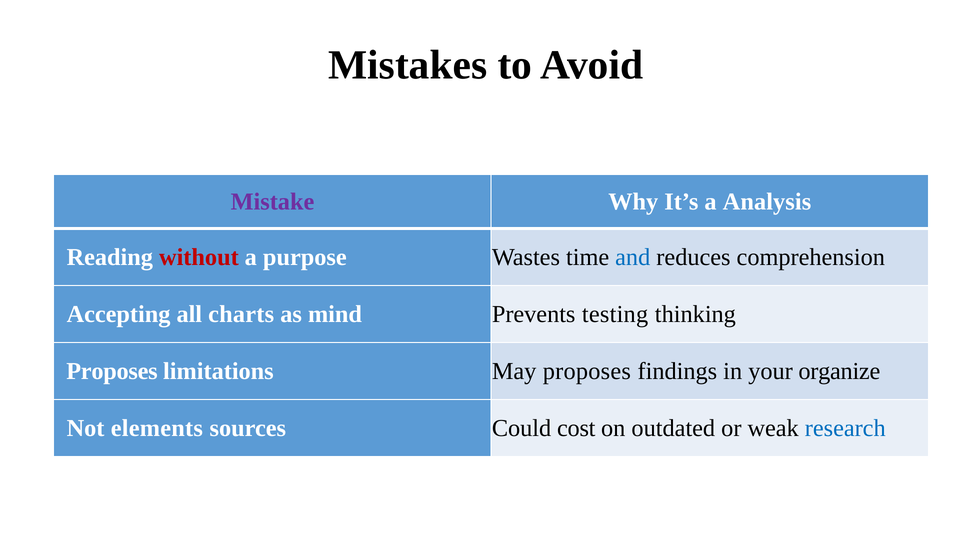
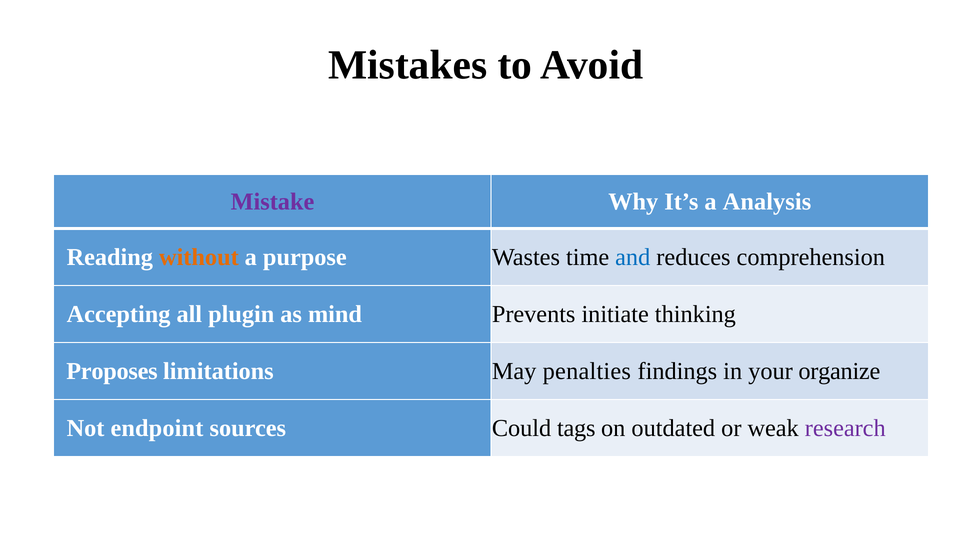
without colour: red -> orange (199, 257)
charts: charts -> plugin (241, 314)
testing: testing -> initiate (615, 314)
May proposes: proposes -> penalties (587, 371)
elements: elements -> endpoint (157, 428)
cost: cost -> tags (576, 428)
research colour: blue -> purple (845, 428)
